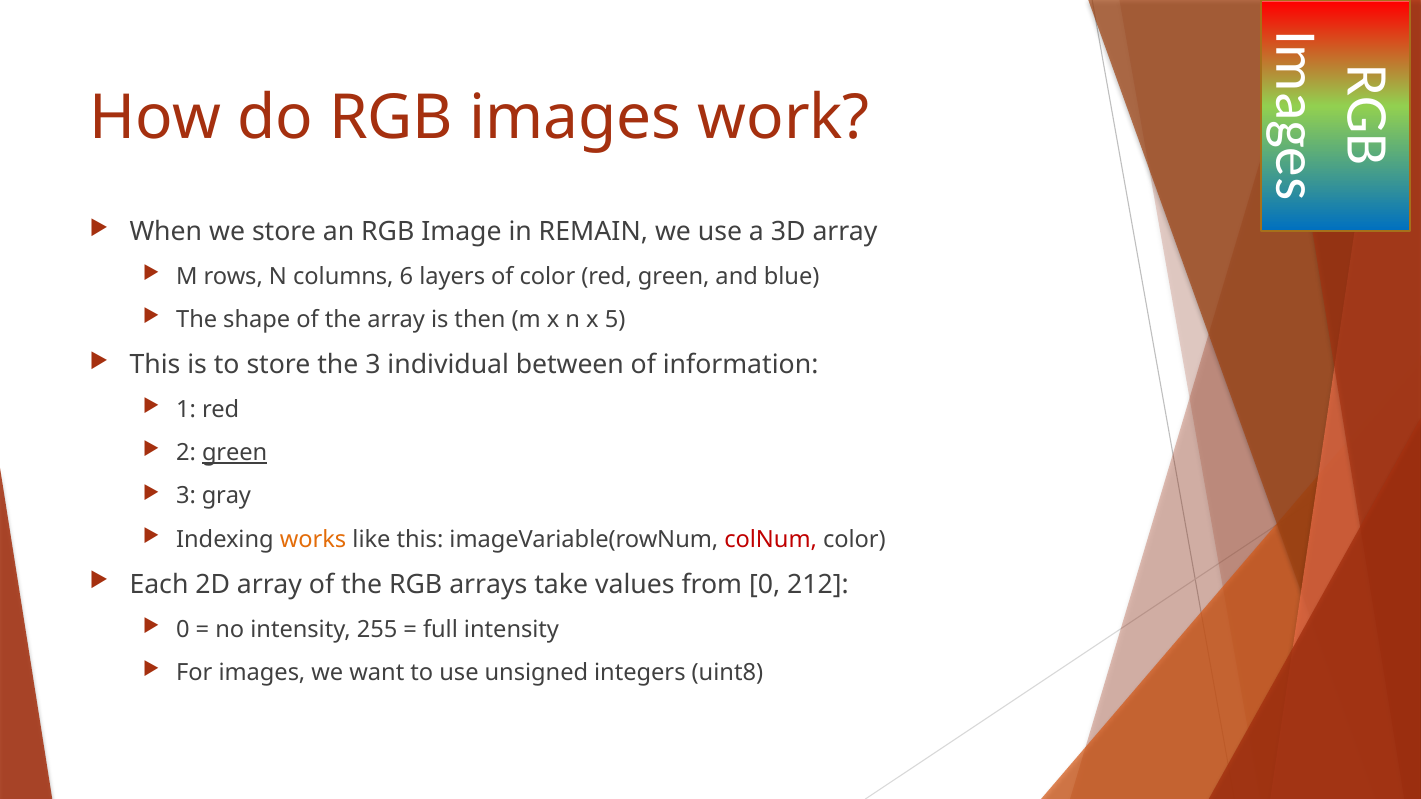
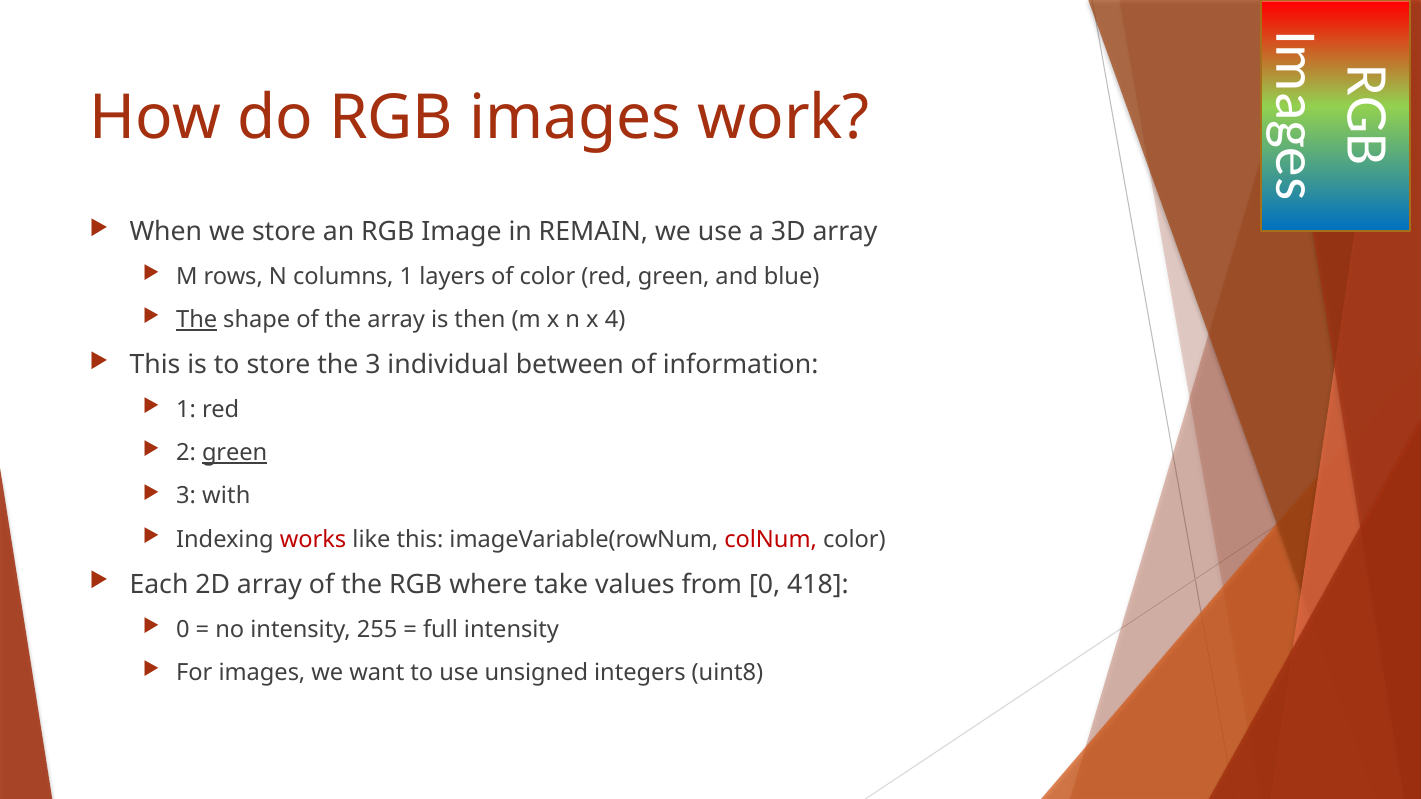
columns 6: 6 -> 1 (406, 277)
The underline: none -> present (197, 320)
5: 5 -> 4 (615, 320)
gray: gray -> with (226, 496)
works colour: orange -> red (313, 540)
arrays: arrays -> where (488, 585)
212: 212 -> 418 (818, 585)
